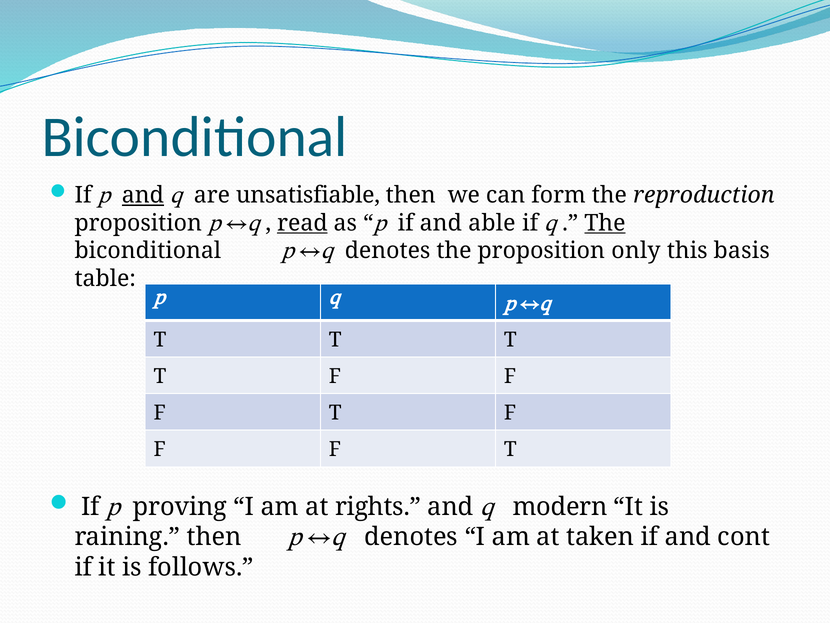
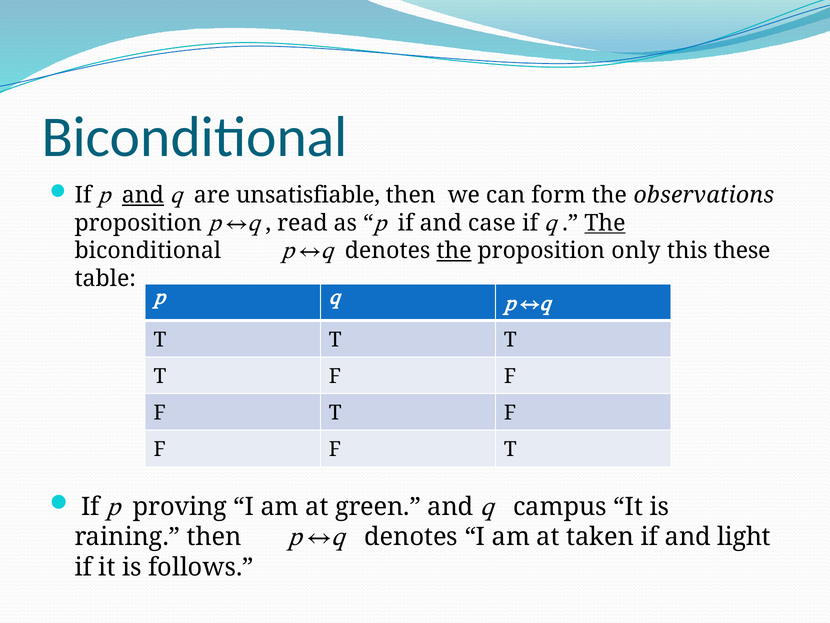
reproduction: reproduction -> observations (704, 195)
read underline: present -> none (302, 223)
able: able -> case (492, 223)
the underline: none -> present (454, 251)
basis: basis -> these (742, 251)
rights: rights -> green (378, 506)
modern: modern -> campus (560, 506)
cont: cont -> light (744, 537)
